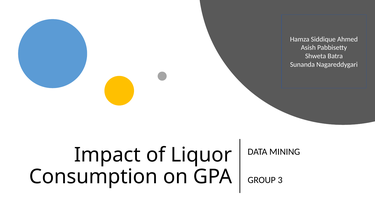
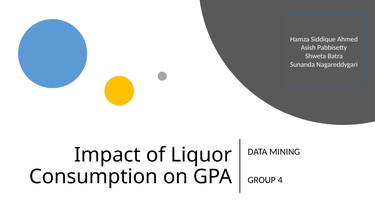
3: 3 -> 4 (280, 180)
